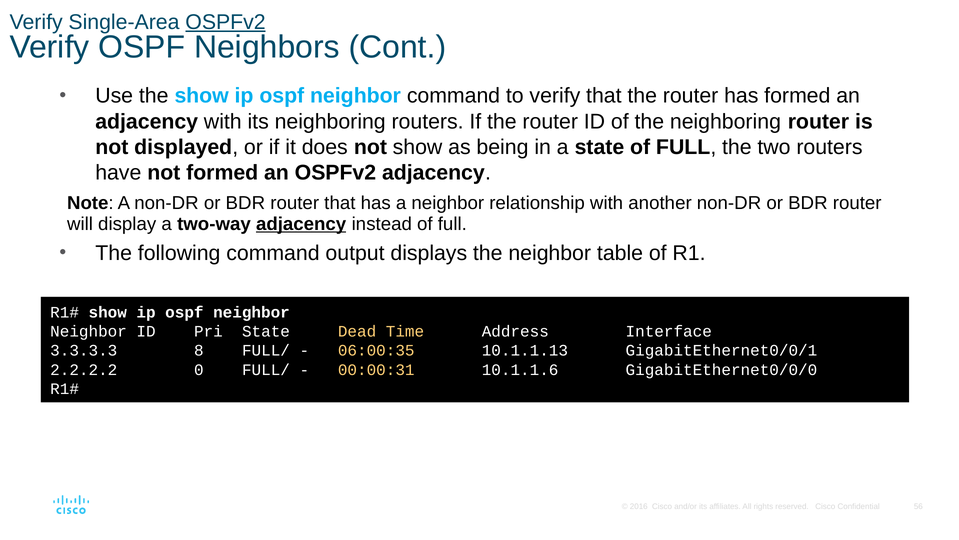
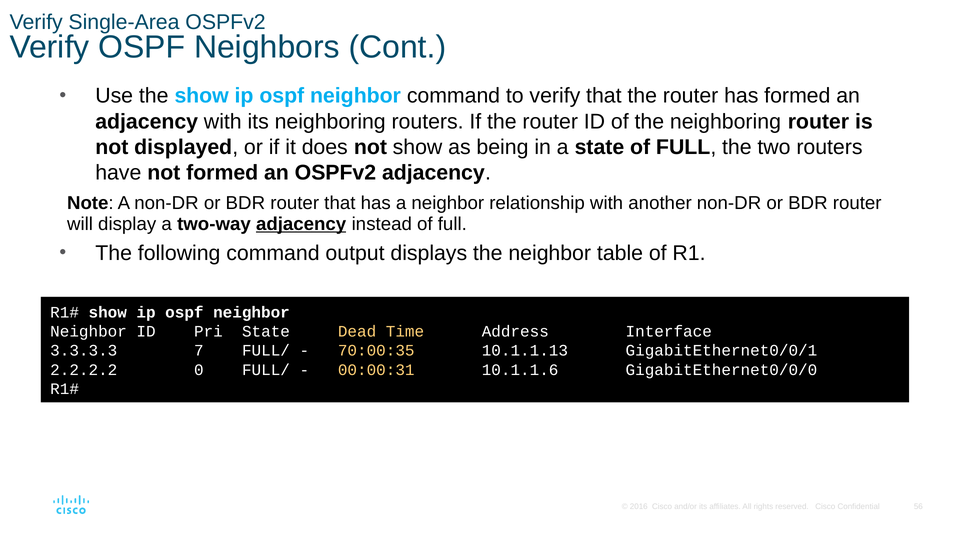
OSPFv2 underline: present -> none (226, 22)
8: 8 -> 7 (199, 350)
06:00:35: 06:00:35 -> 70:00:35 (376, 350)
